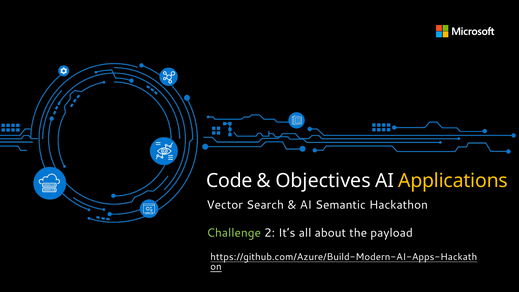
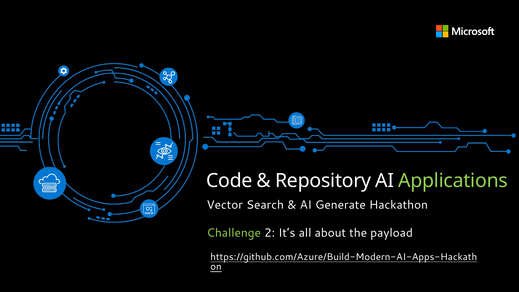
Objectives: Objectives -> Repository (323, 181)
Applications colour: yellow -> light green (453, 181)
Semantic: Semantic -> Generate (340, 205)
